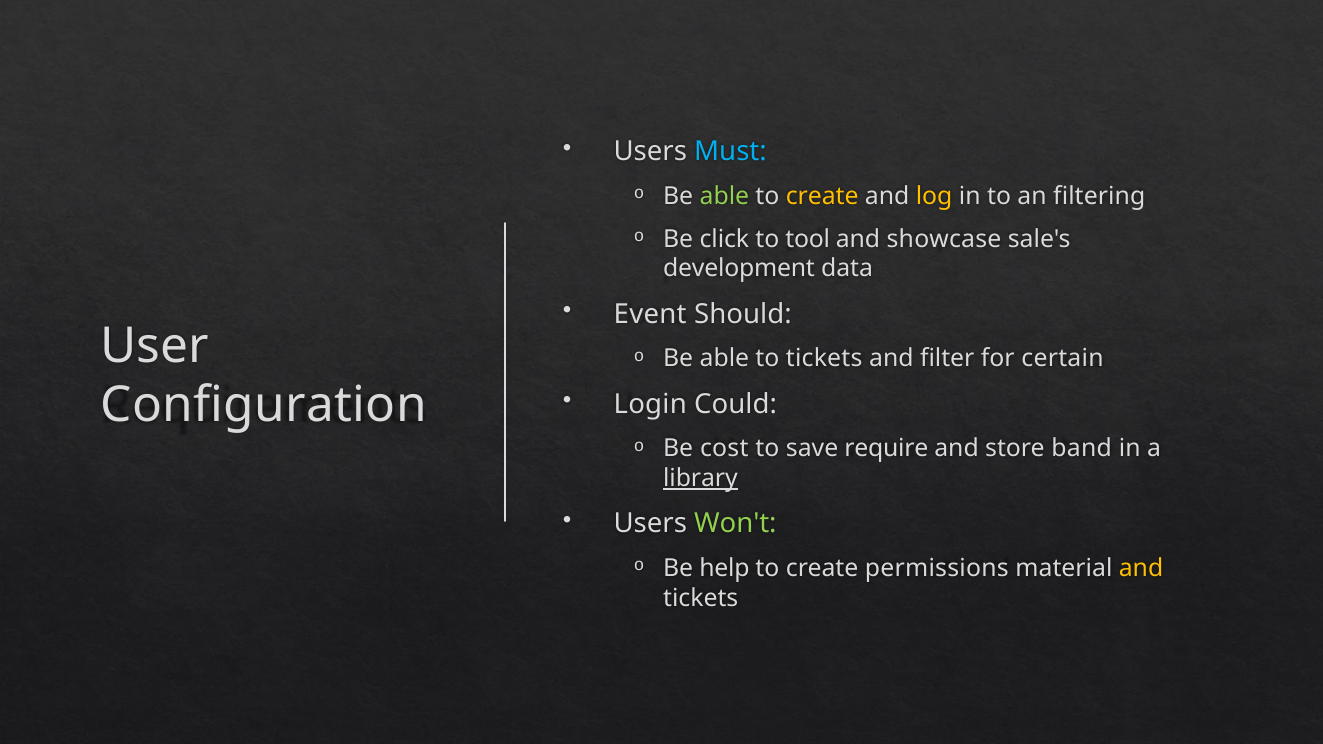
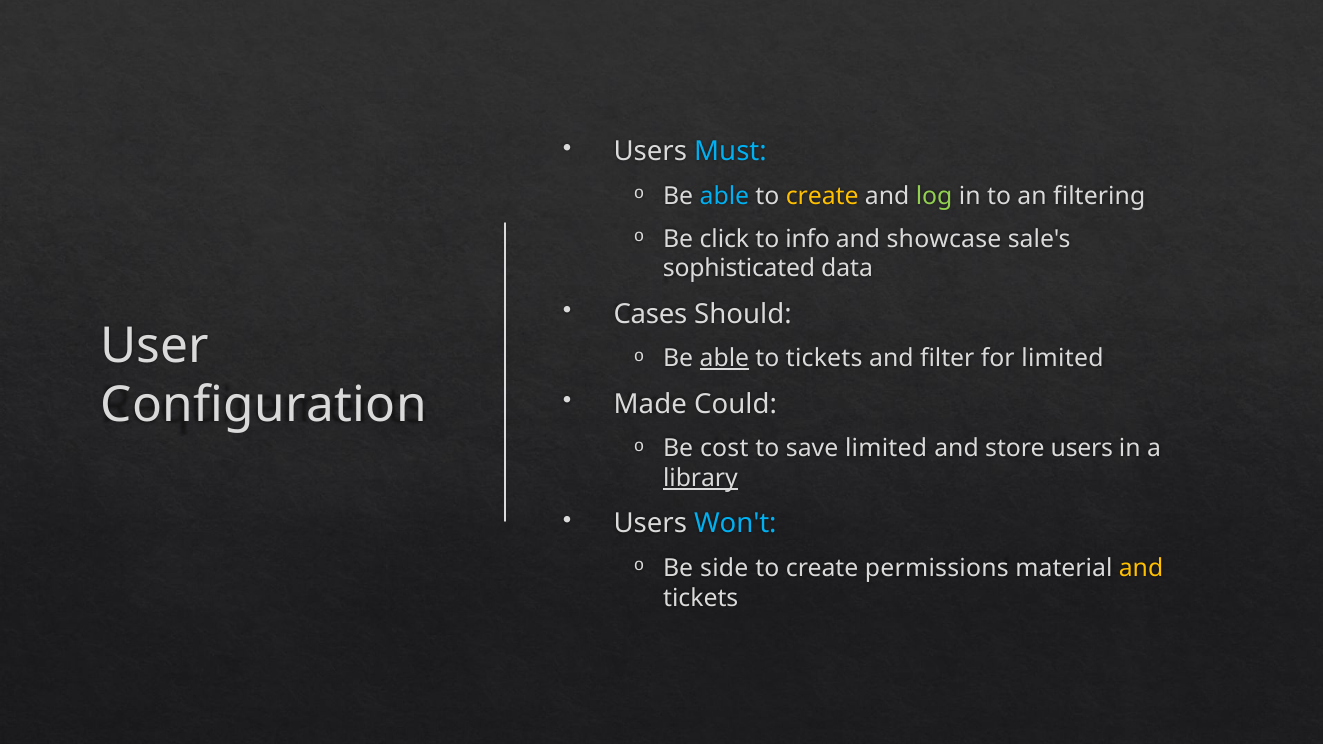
able colour: light green -> light blue (724, 196)
log colour: yellow -> light green (934, 196)
tool: tool -> info (808, 239)
development: development -> sophisticated (739, 269)
Event: Event -> Cases (650, 314)
able underline: none -> present (724, 359)
for certain: certain -> limited (1062, 359)
Login: Login -> Made (650, 404)
save require: require -> limited (886, 449)
store band: band -> users (1082, 449)
Won't colour: light green -> light blue (735, 524)
help: help -> side (724, 568)
